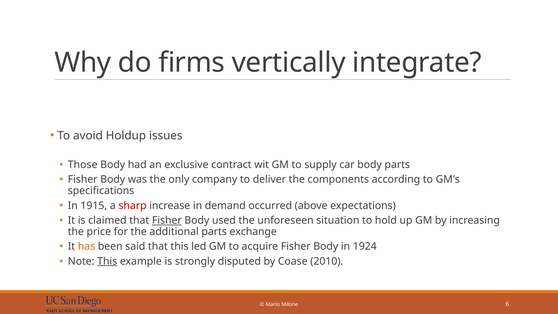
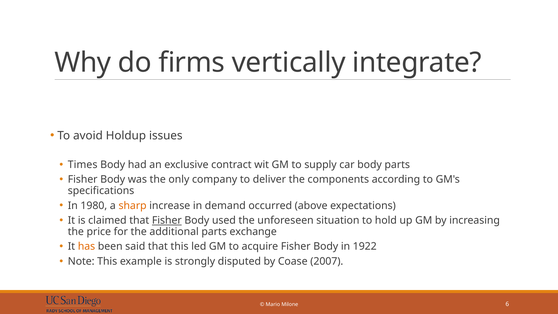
Those: Those -> Times (83, 165)
1915: 1915 -> 1980 (94, 206)
sharp colour: red -> orange (133, 206)
1924: 1924 -> 1922 (365, 246)
This underline: present -> none (107, 261)
2010: 2010 -> 2007 (327, 261)
